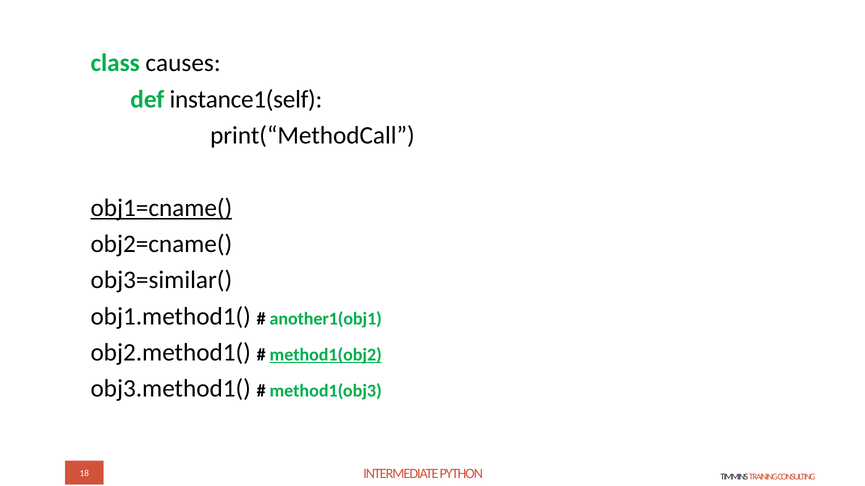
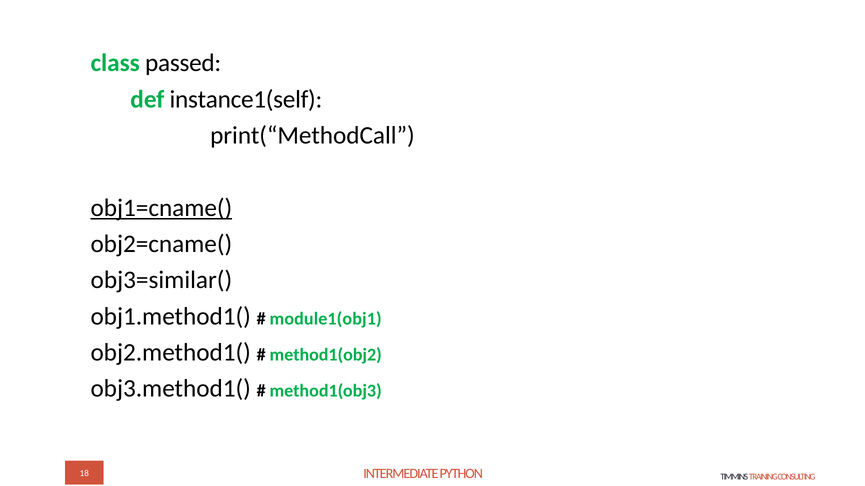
causes: causes -> passed (183, 63)
another1(obj1: another1(obj1 -> module1(obj1 (326, 319)
method1(obj2 underline: present -> none (326, 355)
